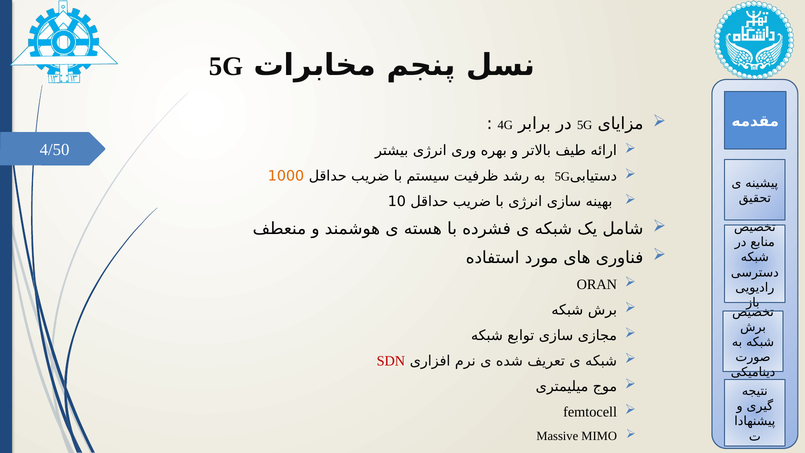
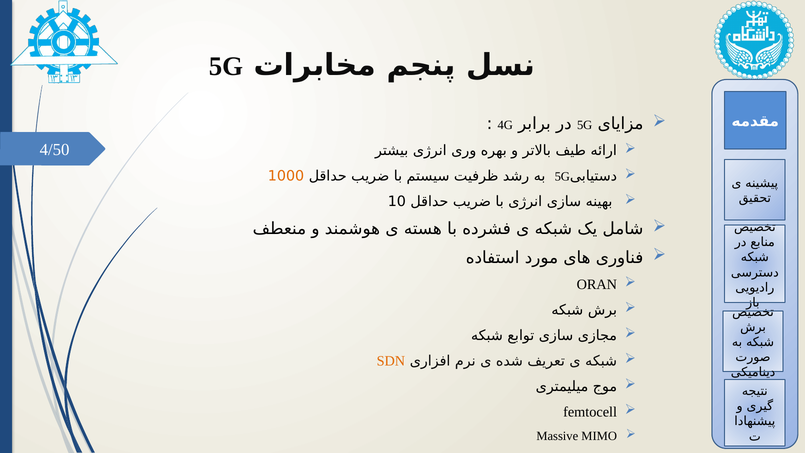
SDN colour: red -> orange (391, 361)
